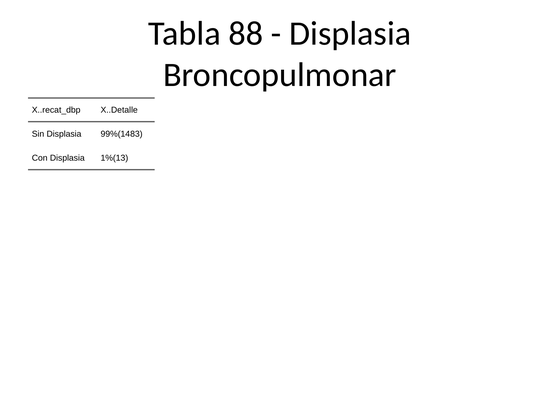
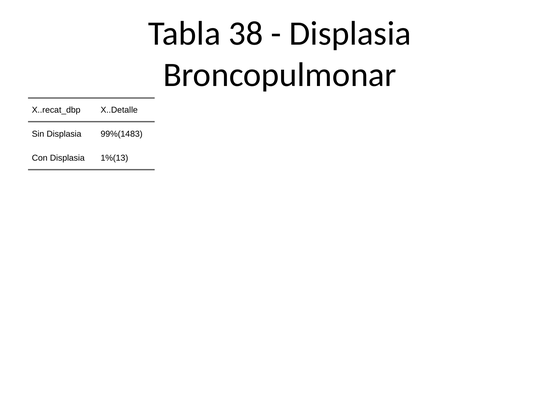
88: 88 -> 38 (246, 34)
